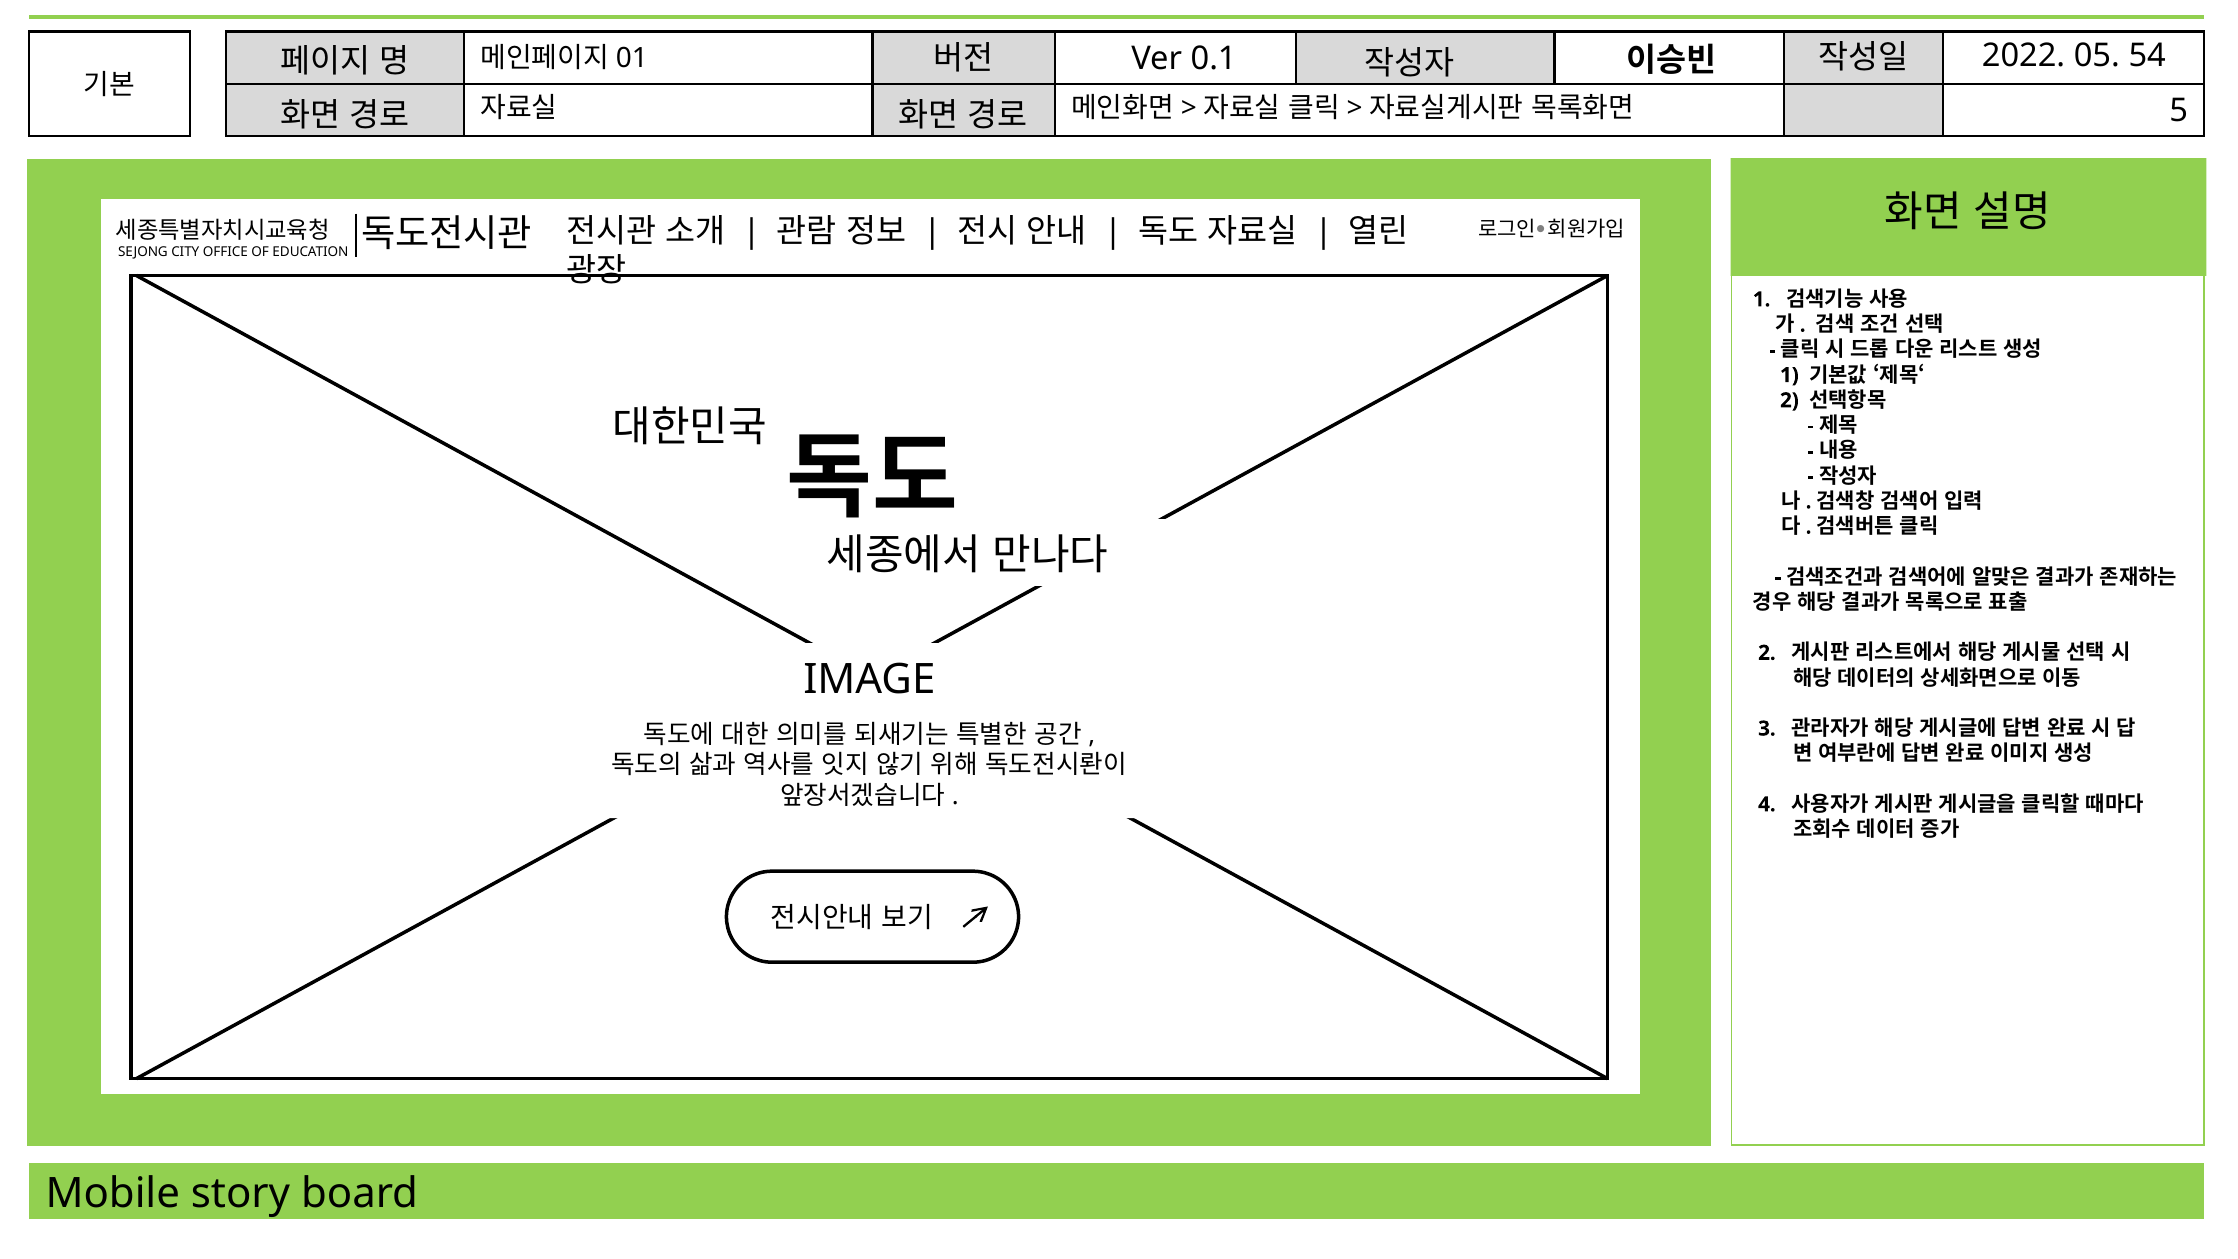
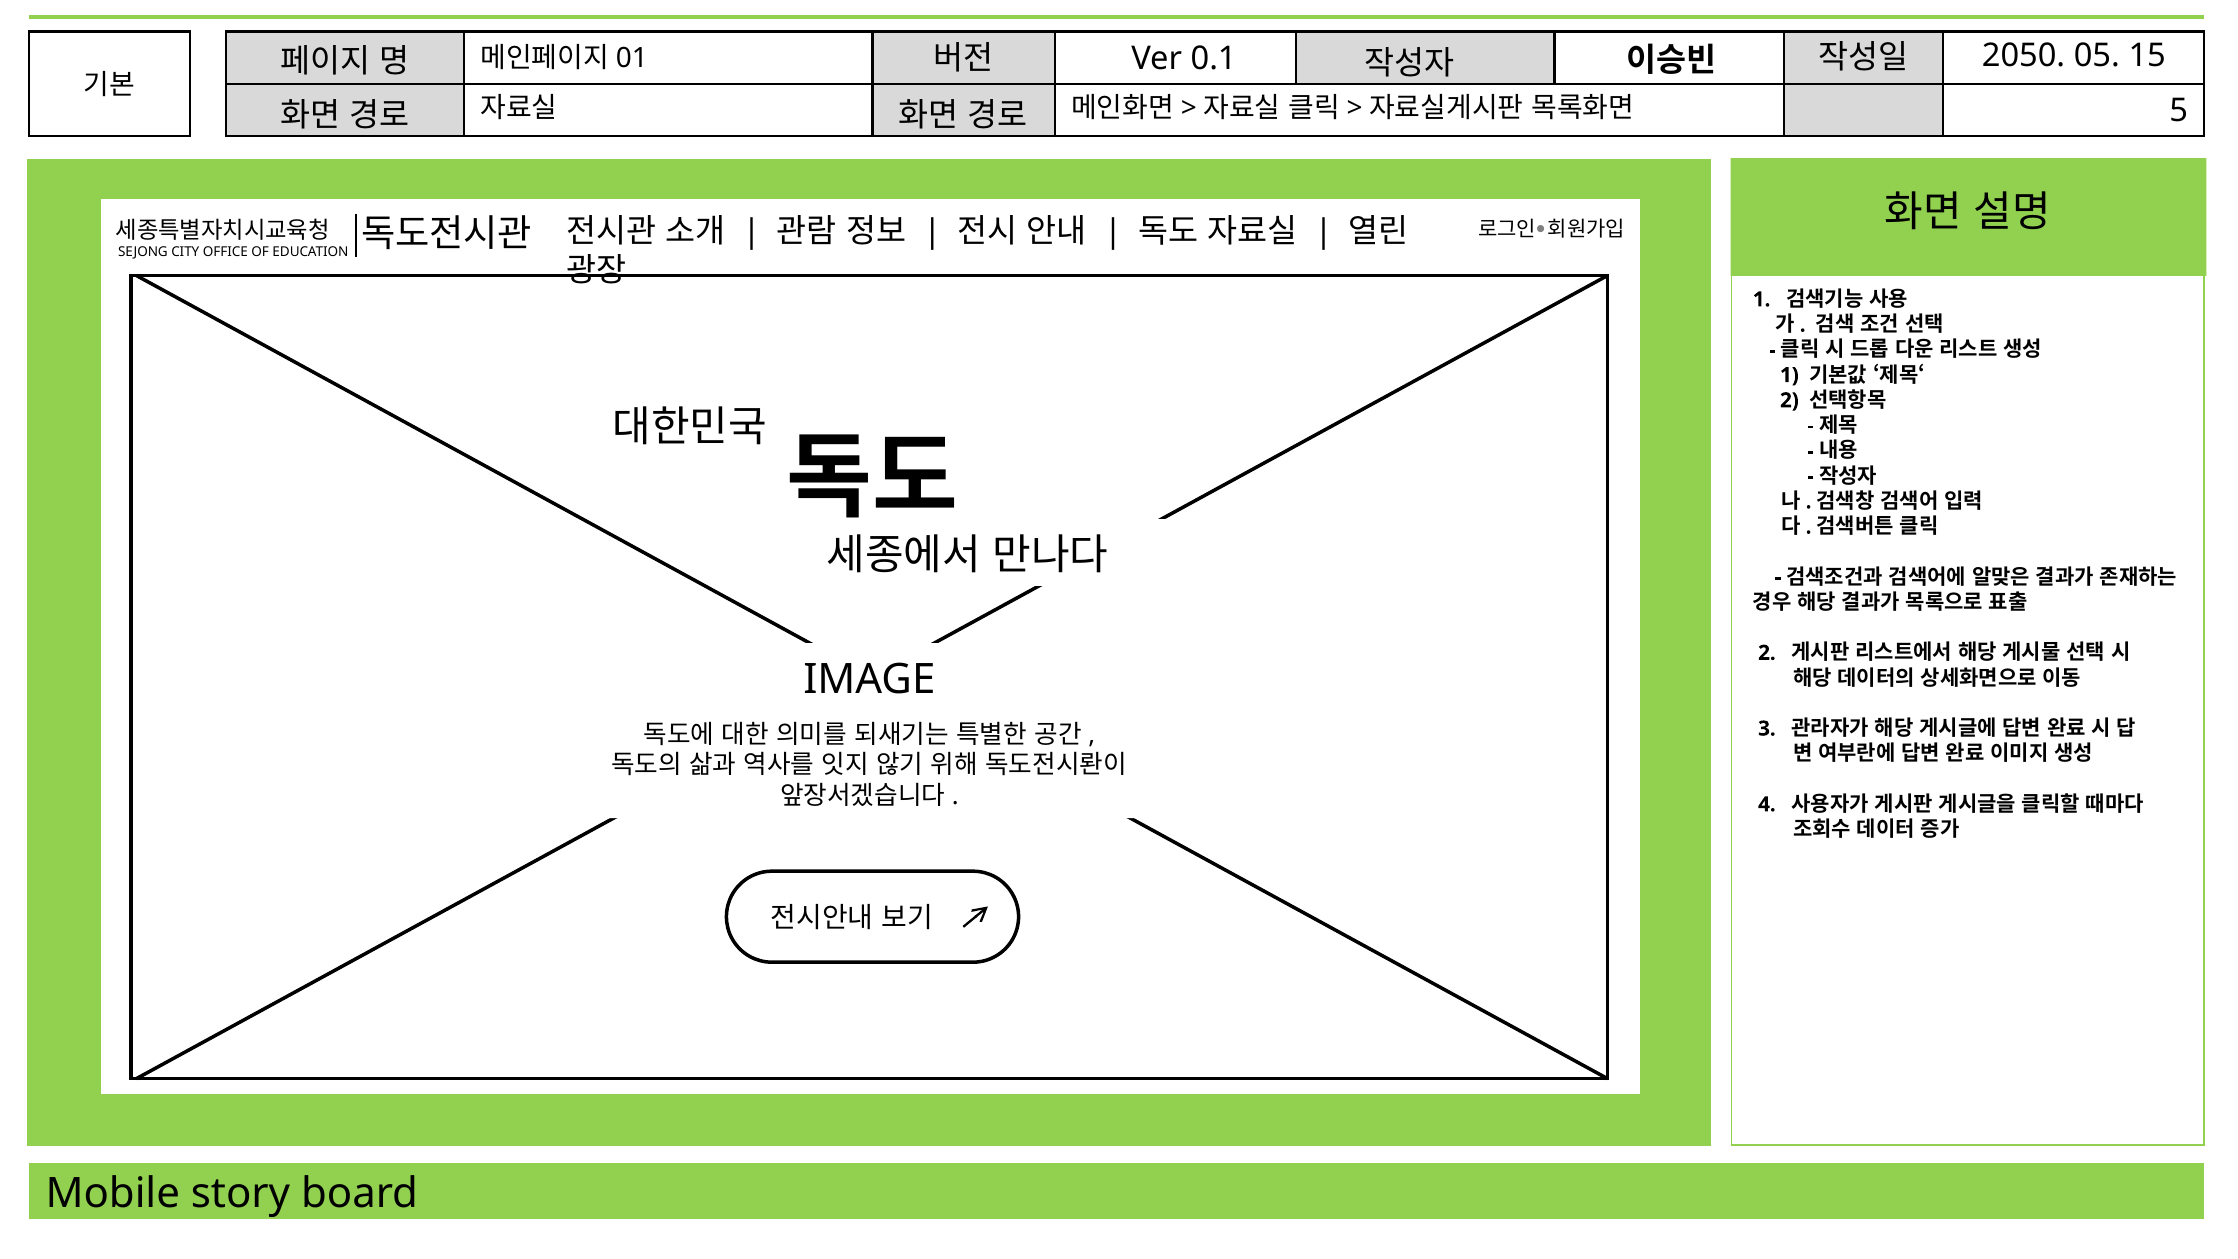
2022: 2022 -> 2050 (2024, 56)
54: 54 -> 15 (2147, 56)
